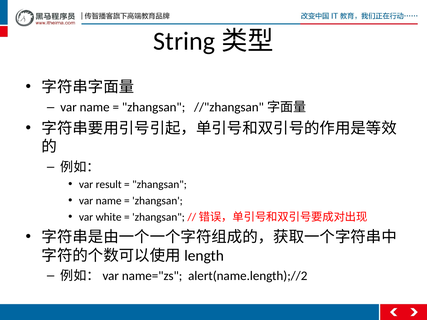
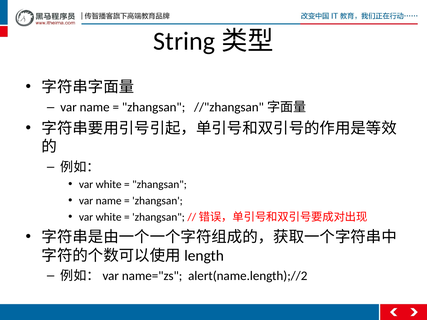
result: result -> white (109, 184)
